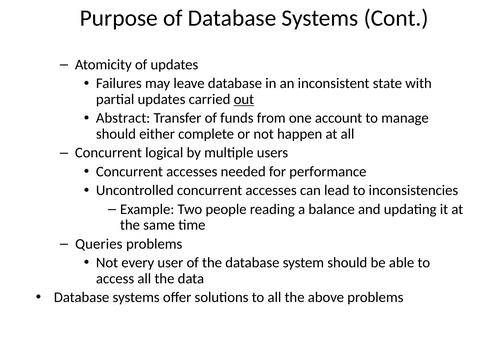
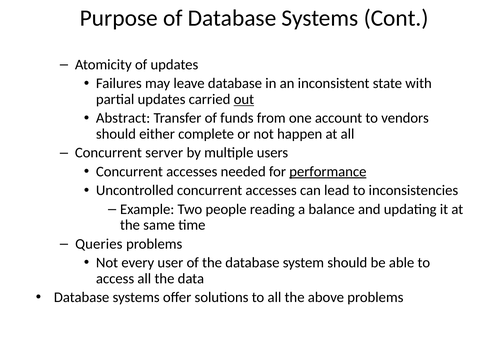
manage: manage -> vendors (405, 118)
logical: logical -> server (164, 153)
performance underline: none -> present (328, 171)
